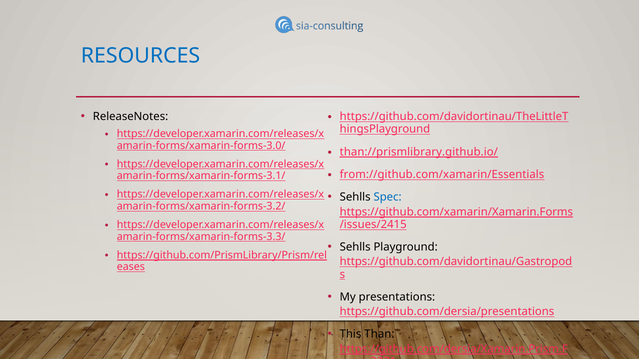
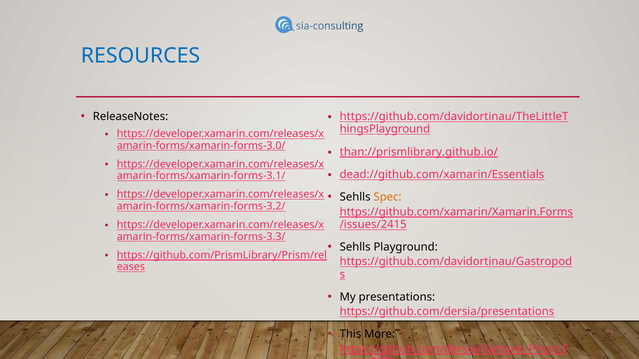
from://github.com/xamarin/Essentials: from://github.com/xamarin/Essentials -> dead://github.com/xamarin/Essentials (442, 175)
Spec colour: blue -> orange (388, 197)
Than: Than -> More (380, 335)
